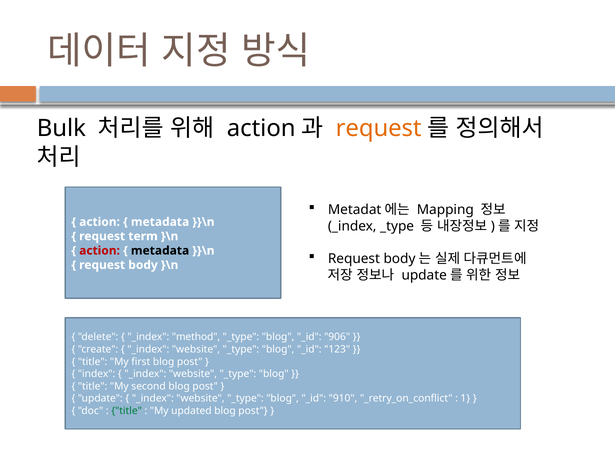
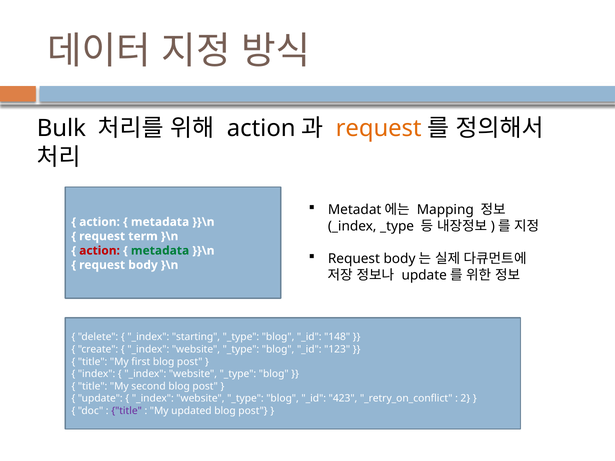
metadata colour: black -> green (160, 251)
method: method -> starting (196, 337)
906: 906 -> 148 (337, 337)
910: 910 -> 423 (343, 399)
1: 1 -> 2 (465, 399)
title colour: green -> purple (127, 411)
